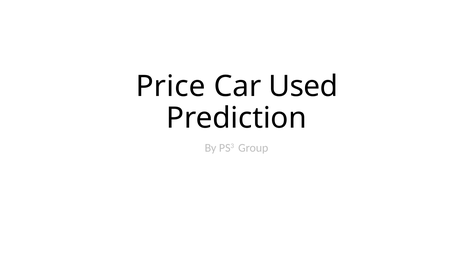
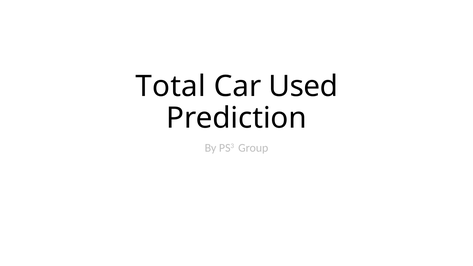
Price: Price -> Total (171, 86)
